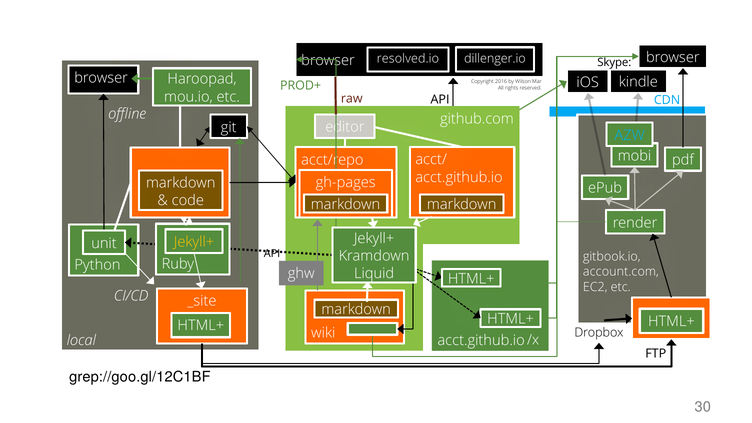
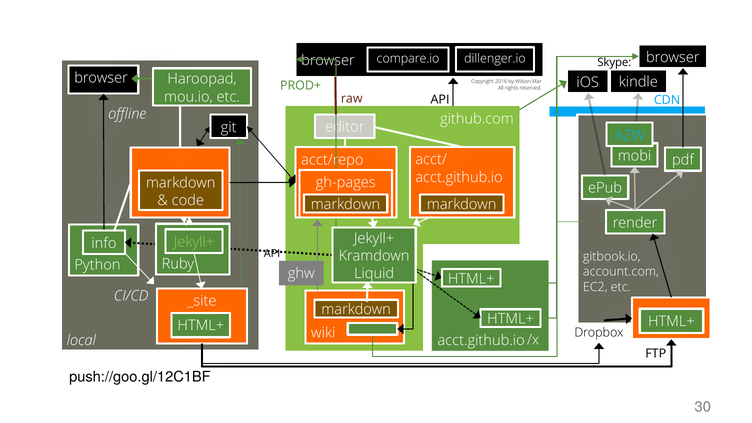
resolved.io: resolved.io -> compare.io (408, 59)
Jekyll+ colour: yellow -> light green (194, 242)
unit: unit -> info (104, 243)
grep://goo.gl/12C1BF: grep://goo.gl/12C1BF -> push://goo.gl/12C1BF (140, 377)
